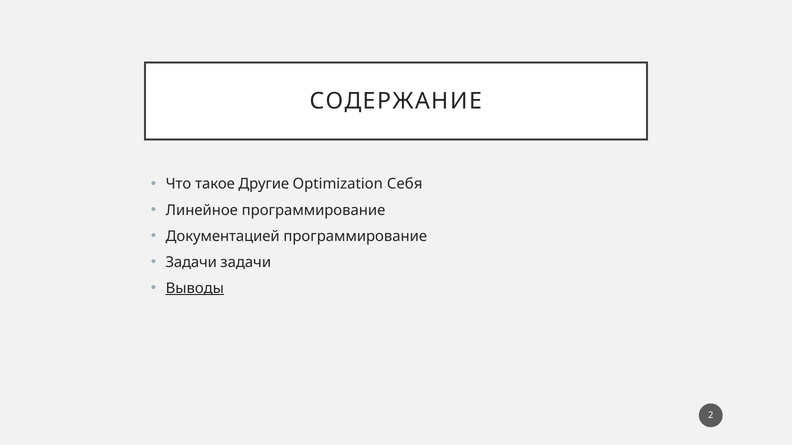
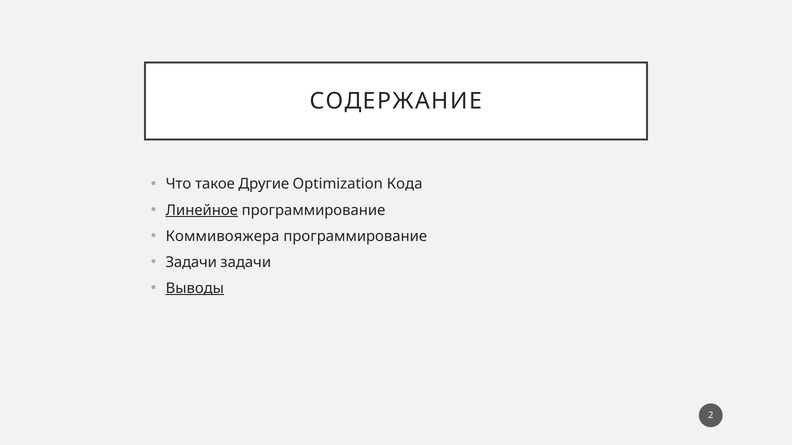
Себя: Себя -> Кода (405, 184)
Линейное underline: none -> present (202, 210)
Документацией: Документацией -> Коммивояжера (223, 236)
